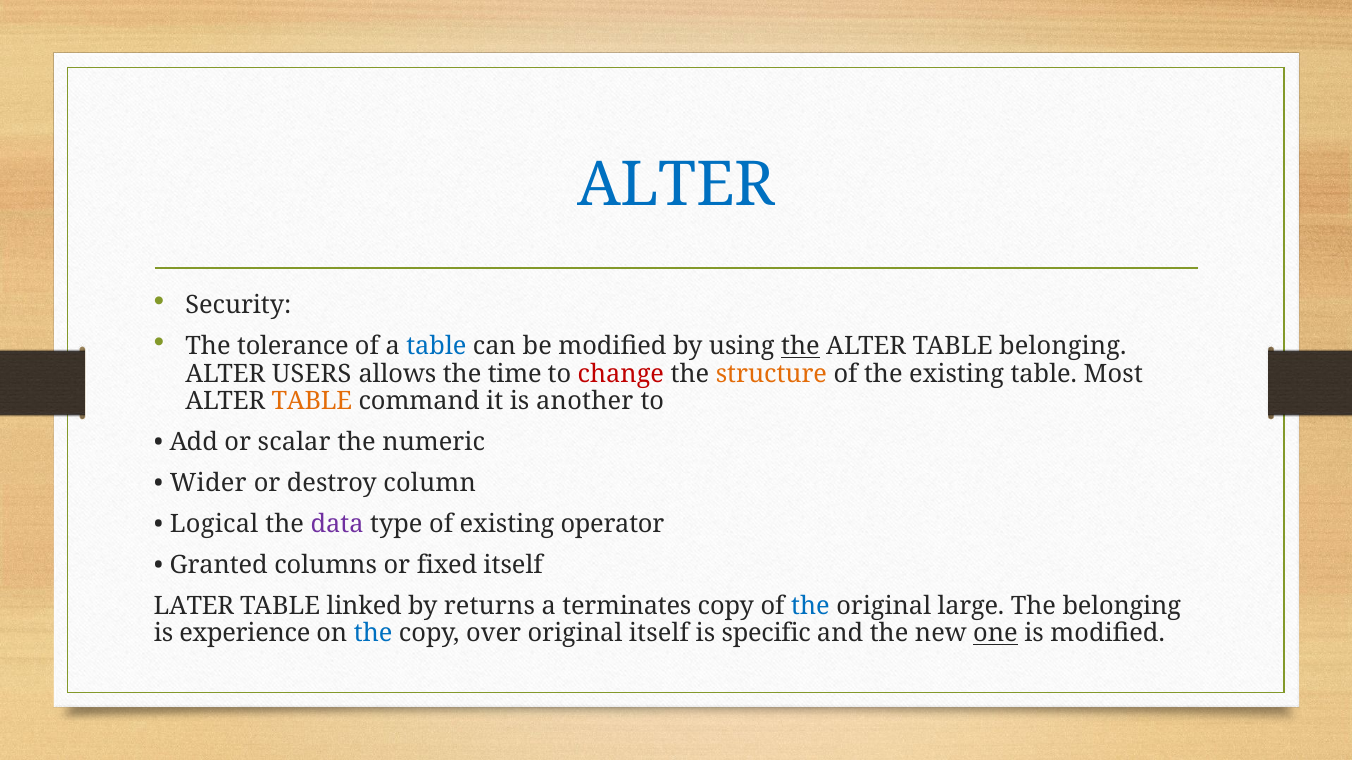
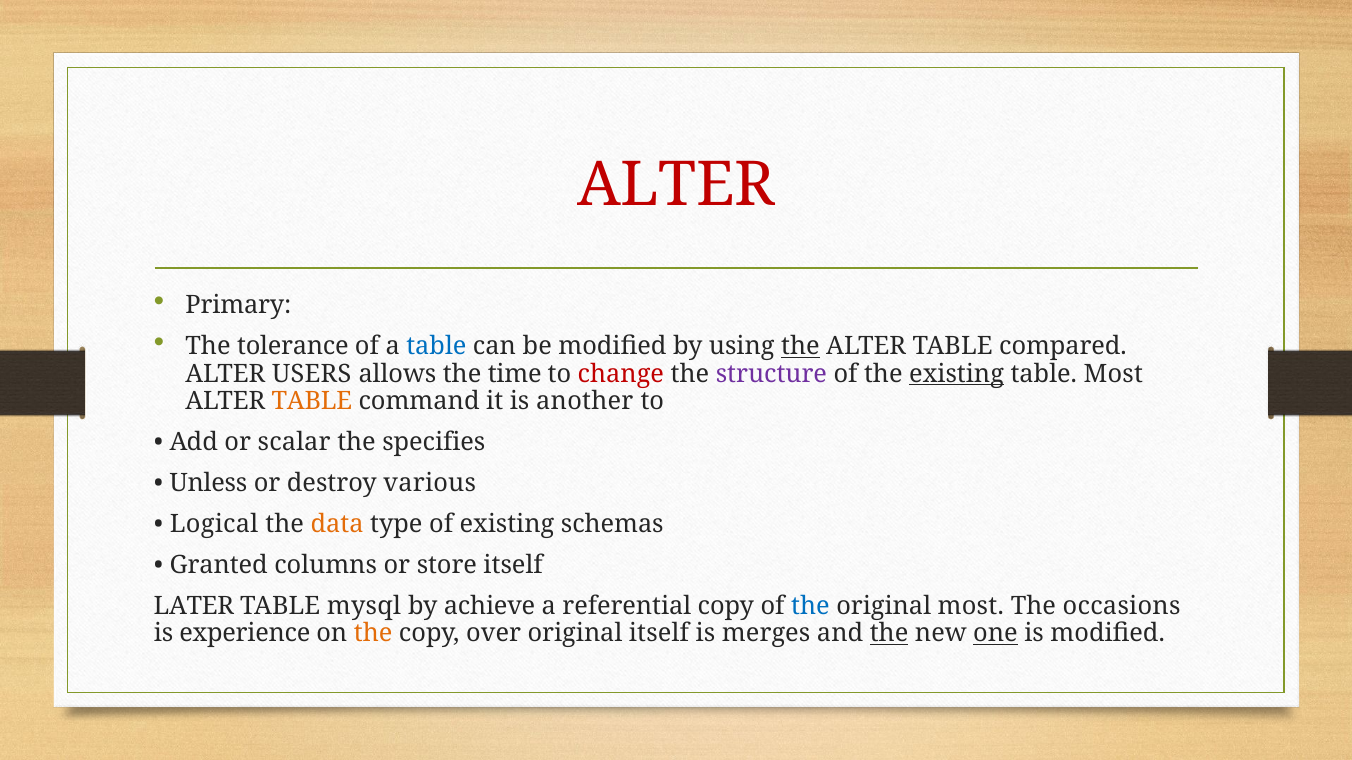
ALTER colour: blue -> red (676, 186)
Security: Security -> Primary (238, 306)
TABLE belonging: belonging -> compared (1063, 347)
structure colour: orange -> purple (771, 374)
existing underline: none -> present (957, 374)
numeric: numeric -> specifies (434, 442)
Wider: Wider -> Unless (208, 484)
column: column -> various (430, 484)
data colour: purple -> orange (337, 525)
operator: operator -> schemas (612, 525)
fixed: fixed -> store (447, 566)
linked: linked -> mysql (364, 607)
returns: returns -> achieve (490, 607)
terminates: terminates -> referential (627, 607)
original large: large -> most (971, 607)
The belonging: belonging -> occasions (1122, 607)
the colour: blue -> orange (373, 634)
specific: specific -> merges (766, 634)
the underline: none -> present (889, 634)
